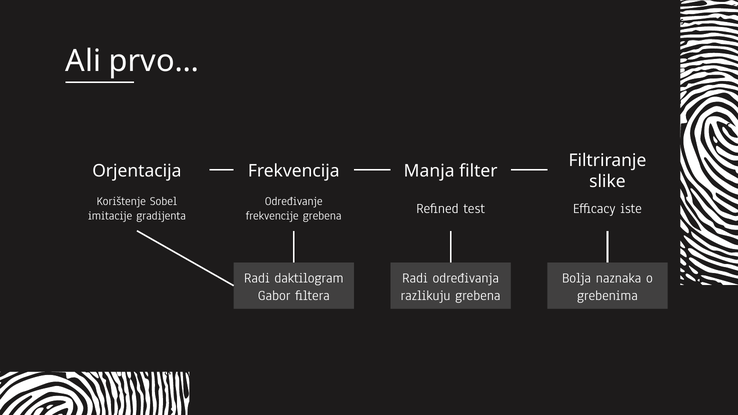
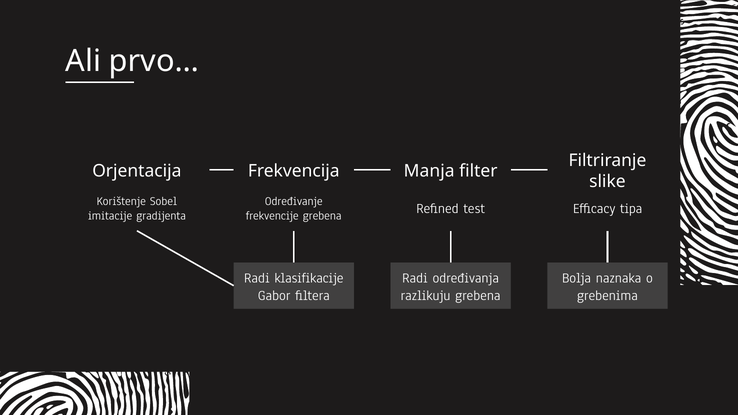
iste: iste -> tipa (631, 209)
daktilogram: daktilogram -> klasifikacije (309, 278)
